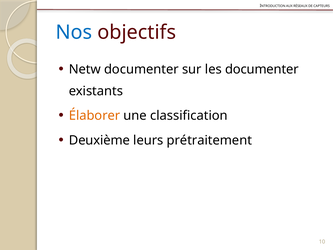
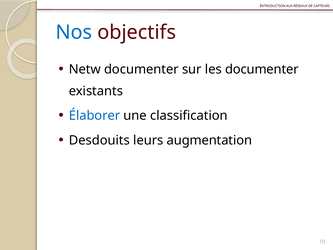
Élaborer colour: orange -> blue (95, 116)
Deuxième: Deuxième -> Desdouits (99, 140)
prétraitement: prétraitement -> augmentation (209, 140)
